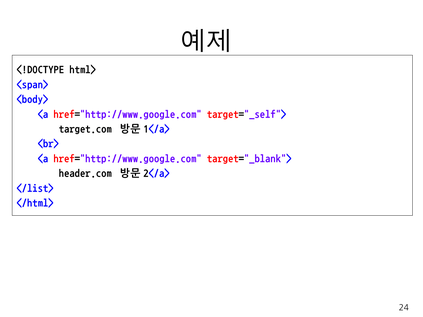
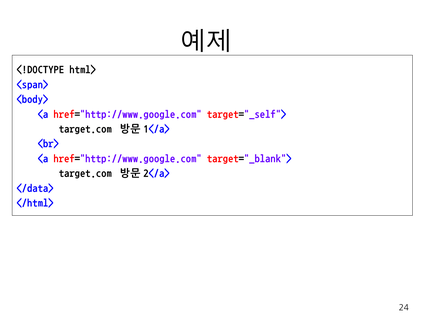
header.com: header.com -> target.com (85, 173)
</list>: </list> -> </data> (35, 188)
